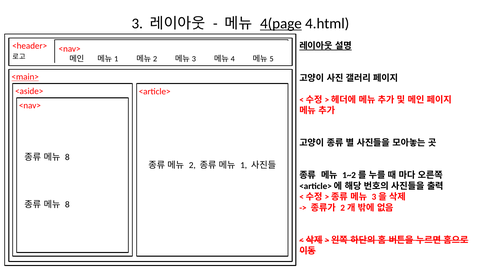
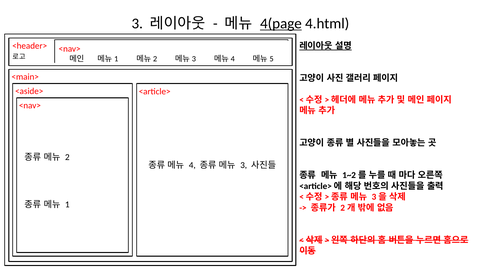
<main> underline: present -> none (25, 77)
8: 8 -> 2 (67, 157)
2: 2 -> 4 (192, 165)
1: 1 -> 3 (244, 165)
8: 8 -> 1 (67, 205)
